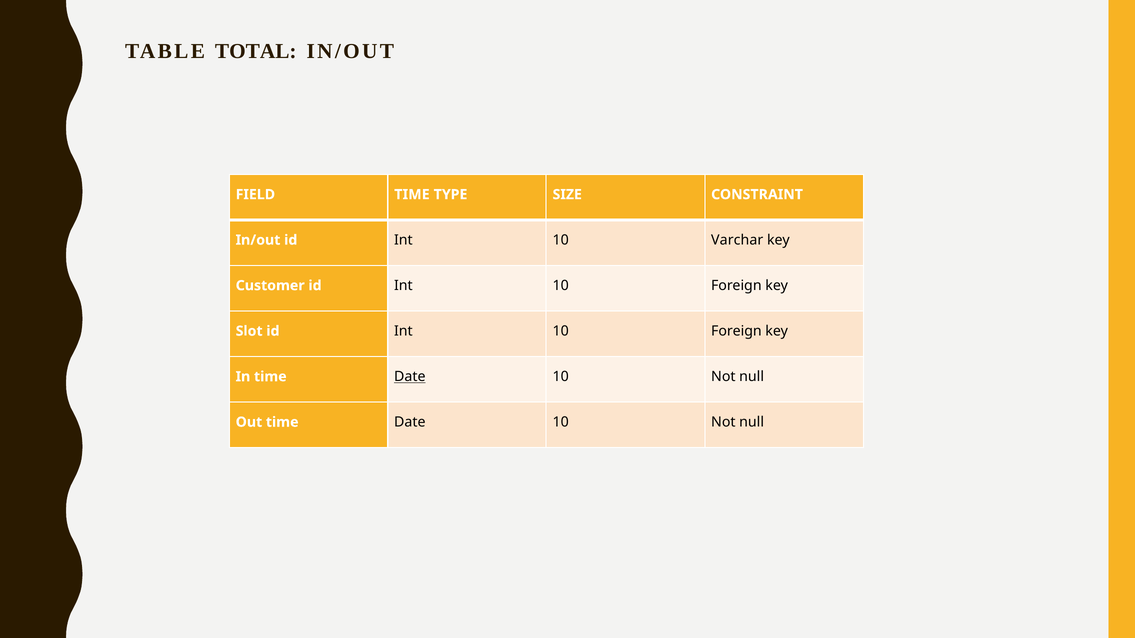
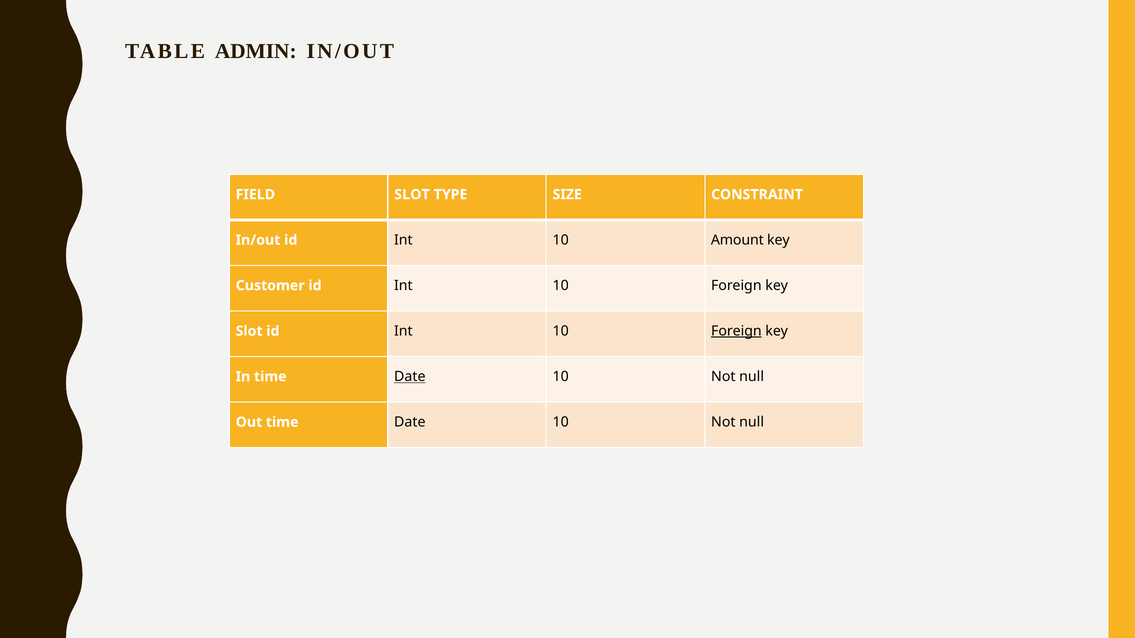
TOTAL: TOTAL -> ADMIN (256, 51)
FIELD TIME: TIME -> SLOT (412, 195)
Varchar: Varchar -> Amount (737, 240)
Foreign underline: none -> present (736, 331)
